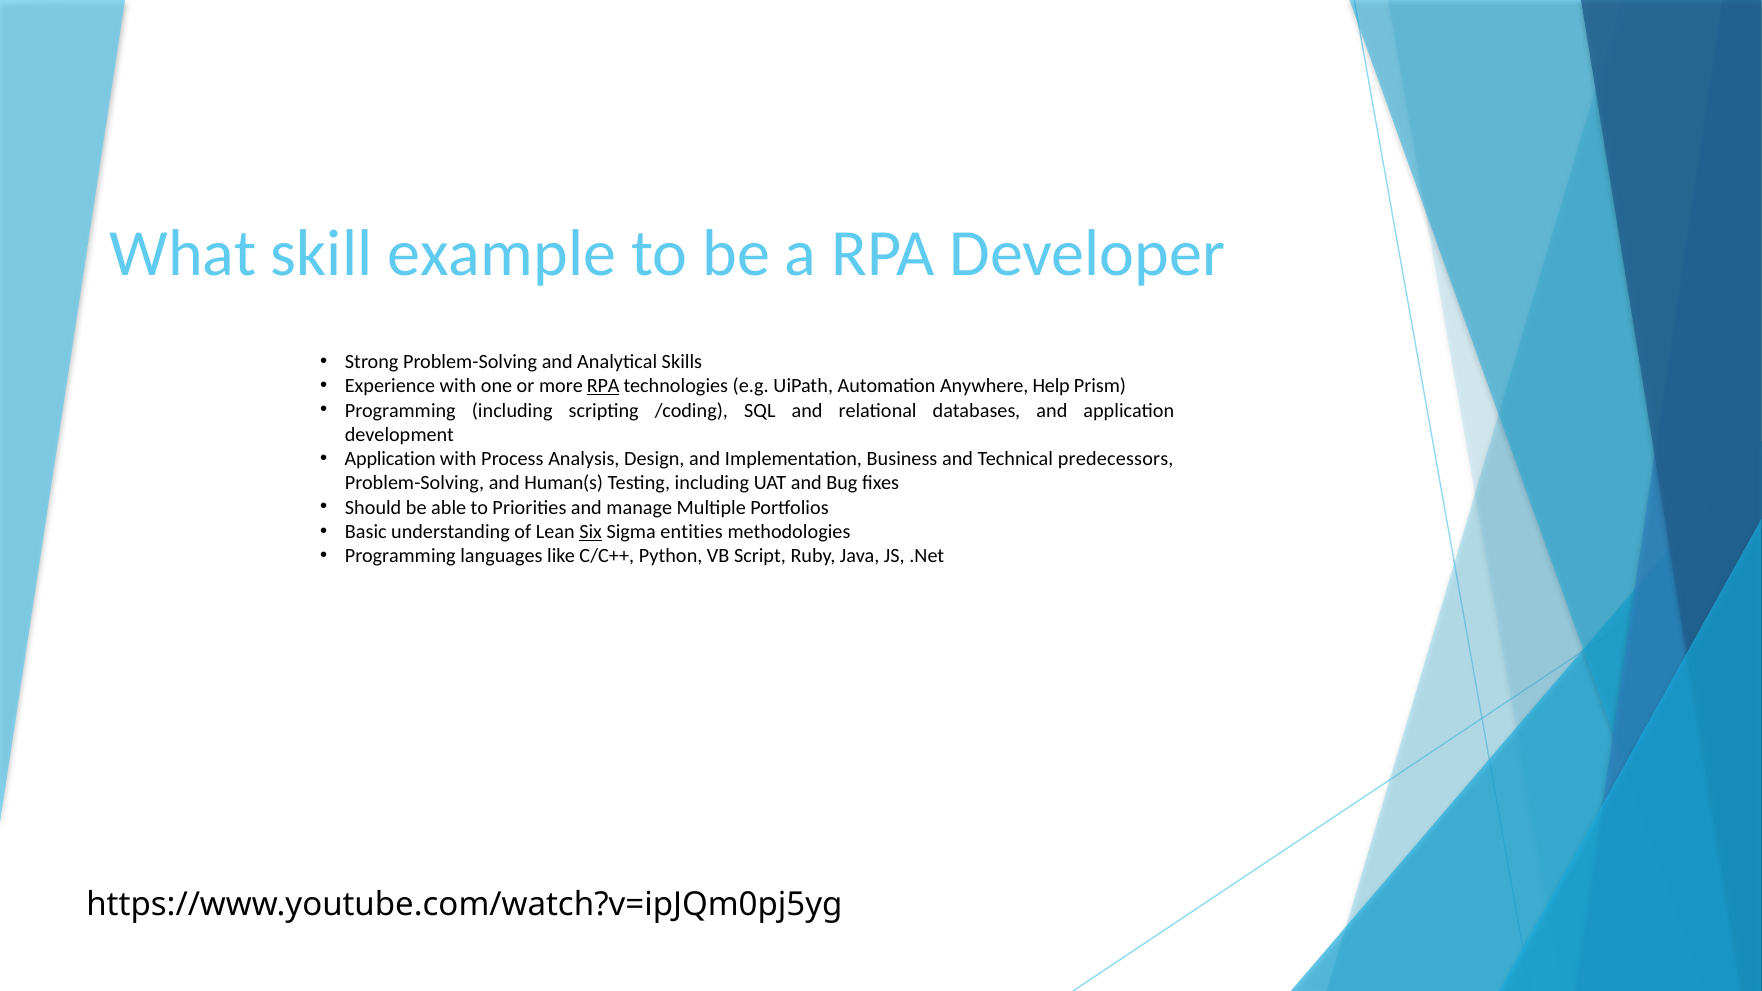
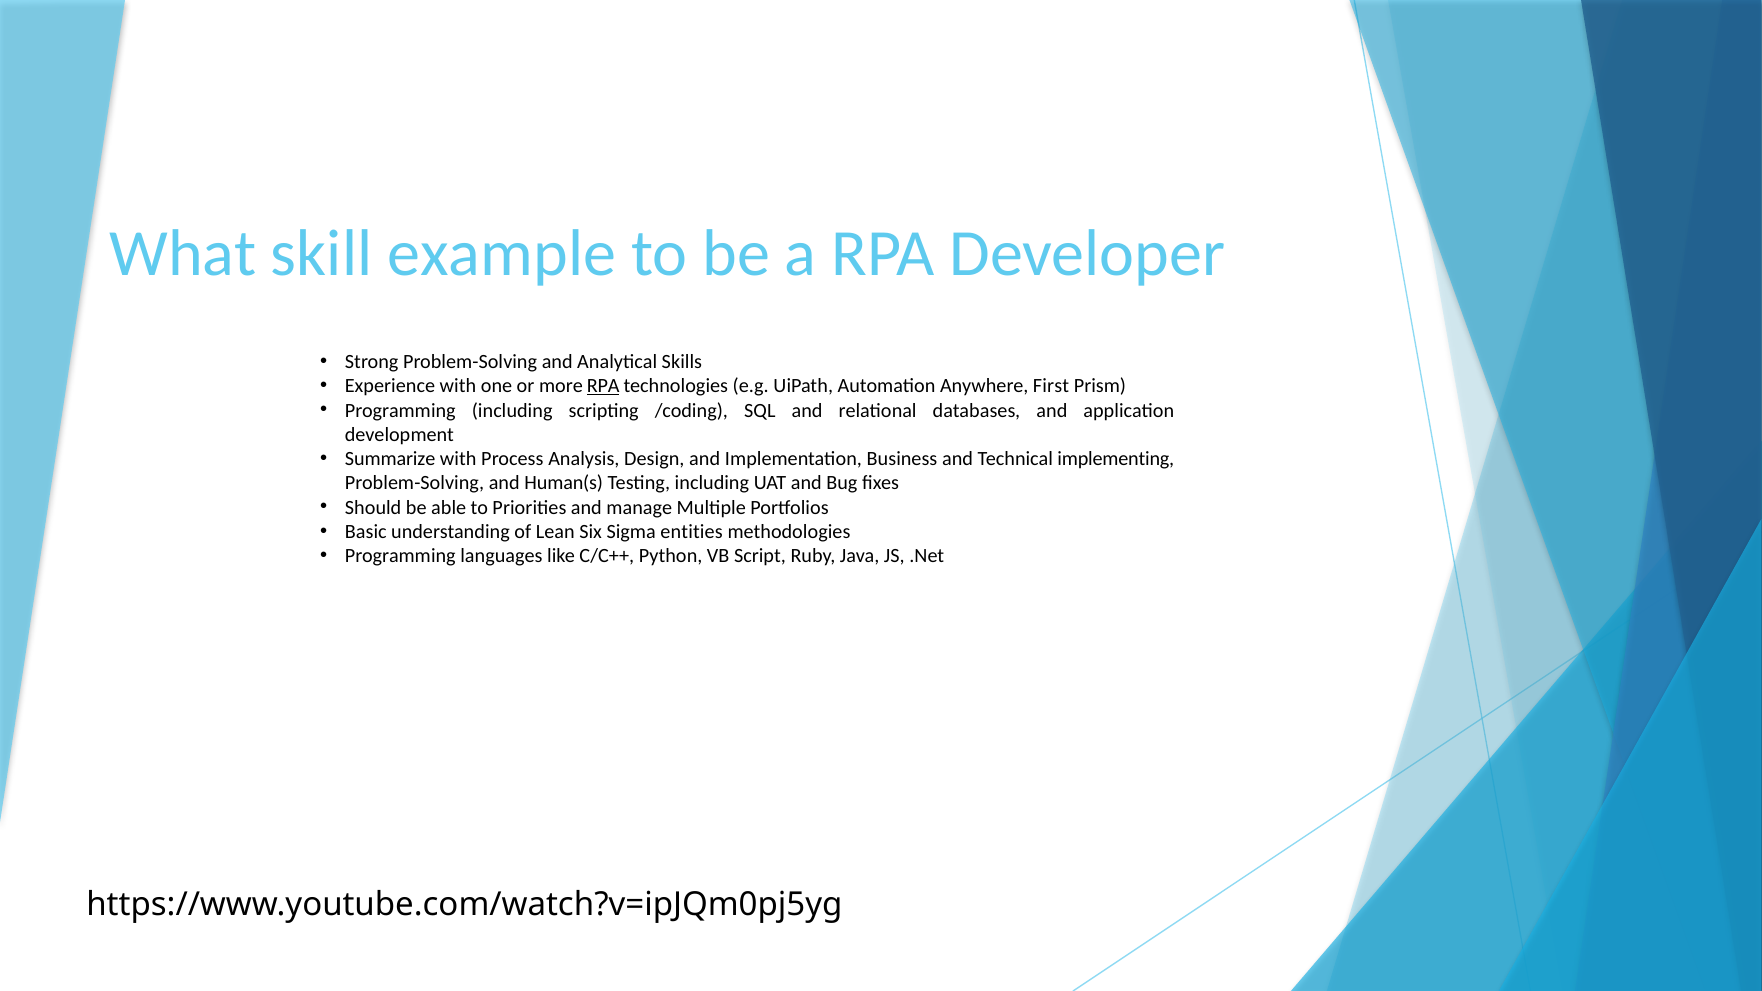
Help: Help -> First (1051, 386)
Application: Application -> Summarize (390, 459)
predecessors: predecessors -> implementing (1116, 459)
Six underline: present -> none (591, 532)
